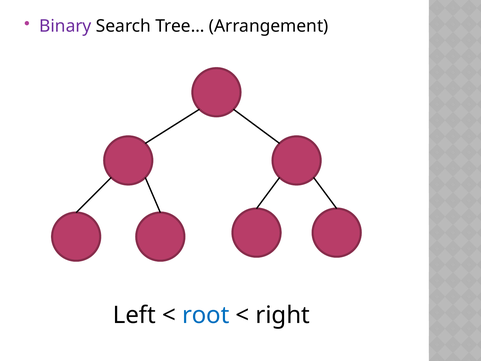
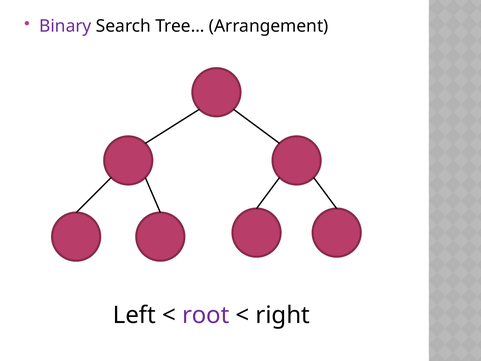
root colour: blue -> purple (206, 315)
